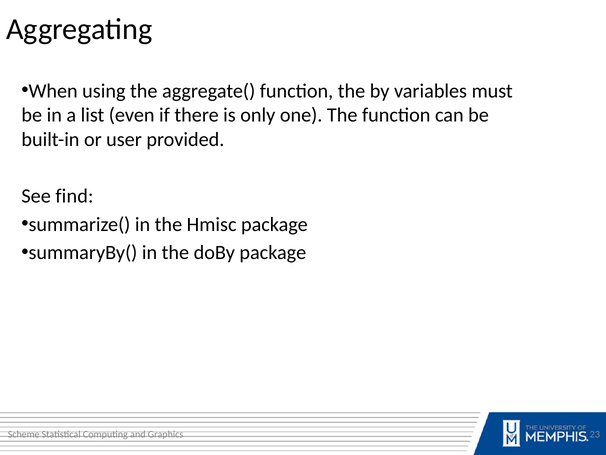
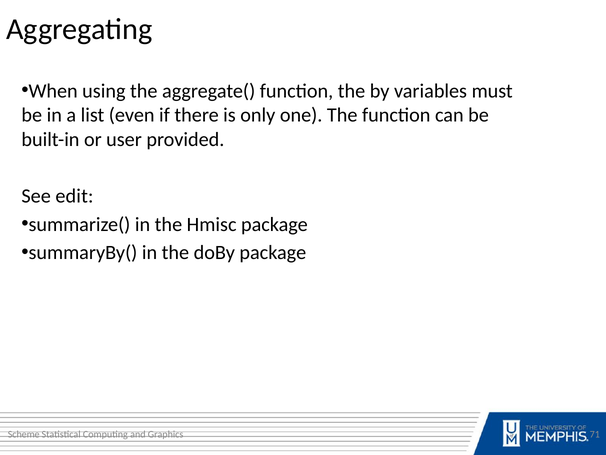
find: find -> edit (74, 196)
23: 23 -> 71 (595, 434)
